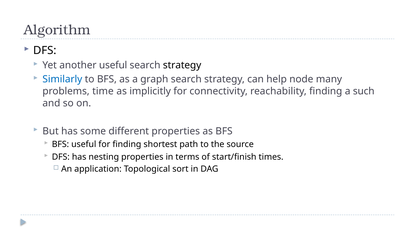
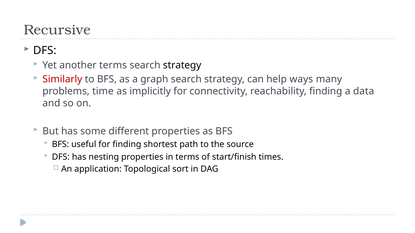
Algorithm: Algorithm -> Recursive (57, 30)
another useful: useful -> terms (113, 65)
Similarly colour: blue -> red (62, 79)
node: node -> ways (301, 79)
such: such -> data (364, 91)
